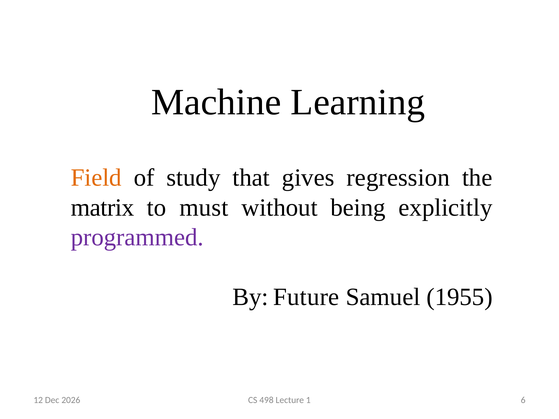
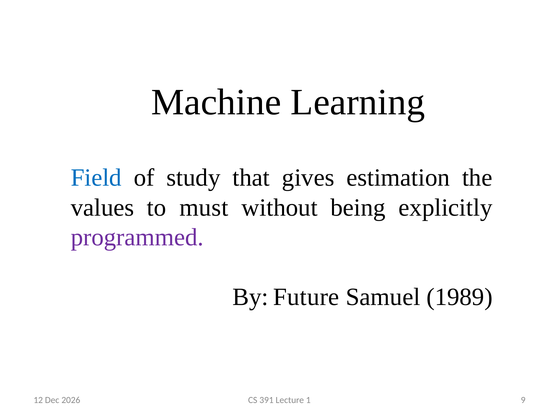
Field colour: orange -> blue (96, 178)
regression: regression -> estimation (398, 178)
matrix: matrix -> values (102, 208)
1955: 1955 -> 1989 (460, 297)
498: 498 -> 391 (266, 400)
6: 6 -> 9 (523, 400)
